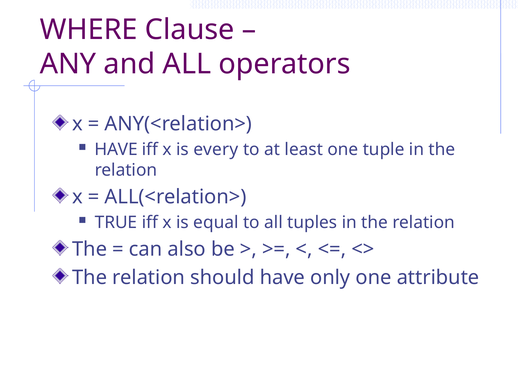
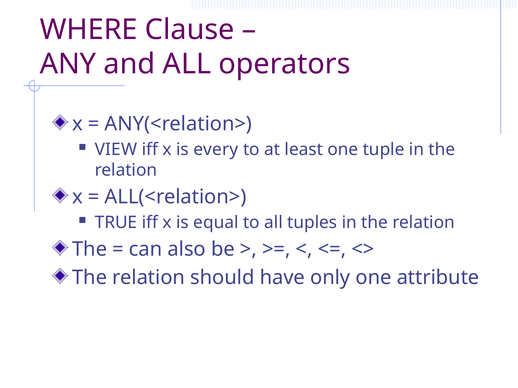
HAVE: HAVE -> VIEW (116, 150)
